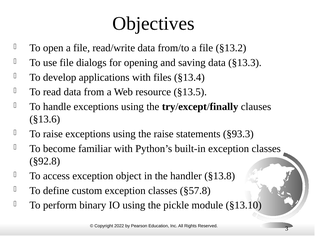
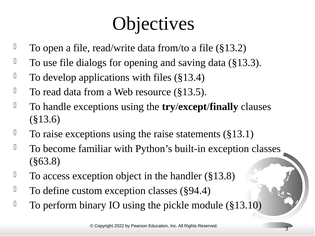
§93.3: §93.3 -> §13.1 (238, 134)
§92.8: §92.8 -> §63.8 (45, 161)
§57.8: §57.8 -> §94.4 (195, 191)
